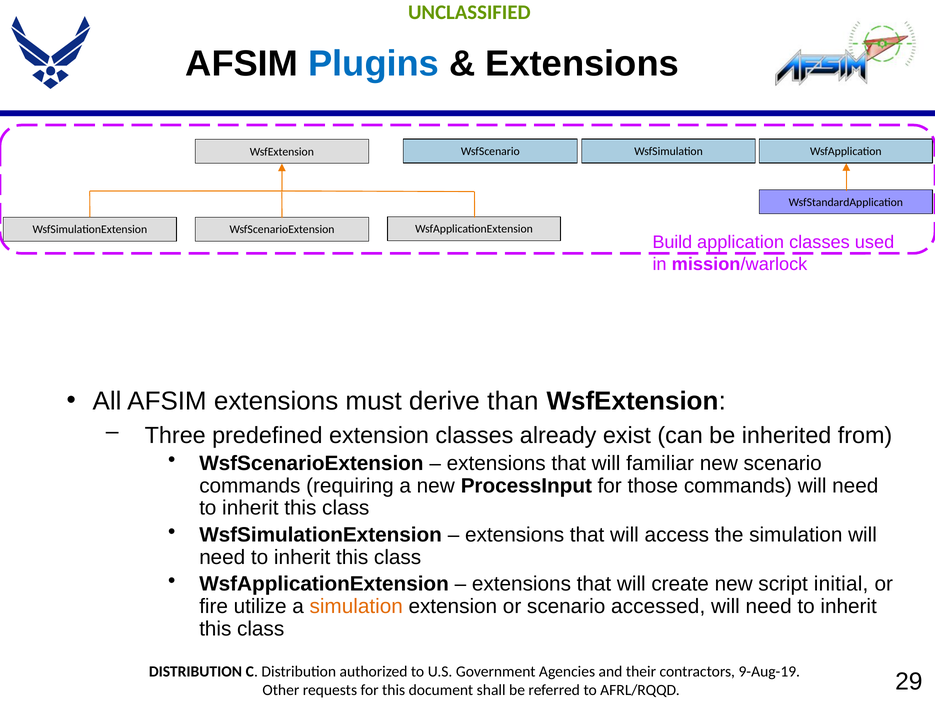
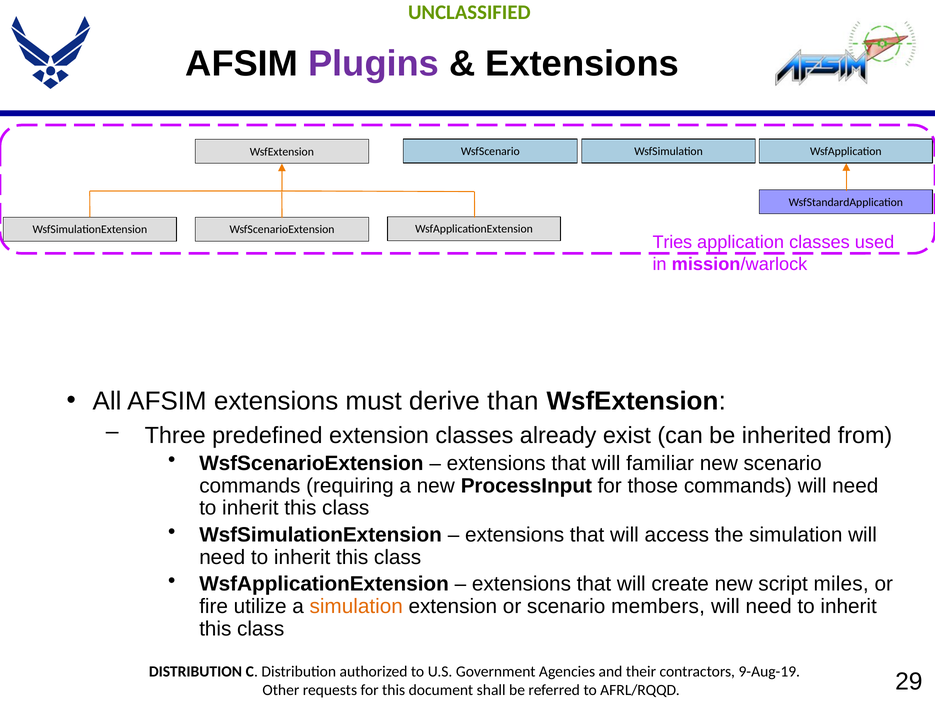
Plugins colour: blue -> purple (374, 64)
Build: Build -> Tries (672, 242)
initial: initial -> miles (841, 584)
accessed: accessed -> members (658, 607)
